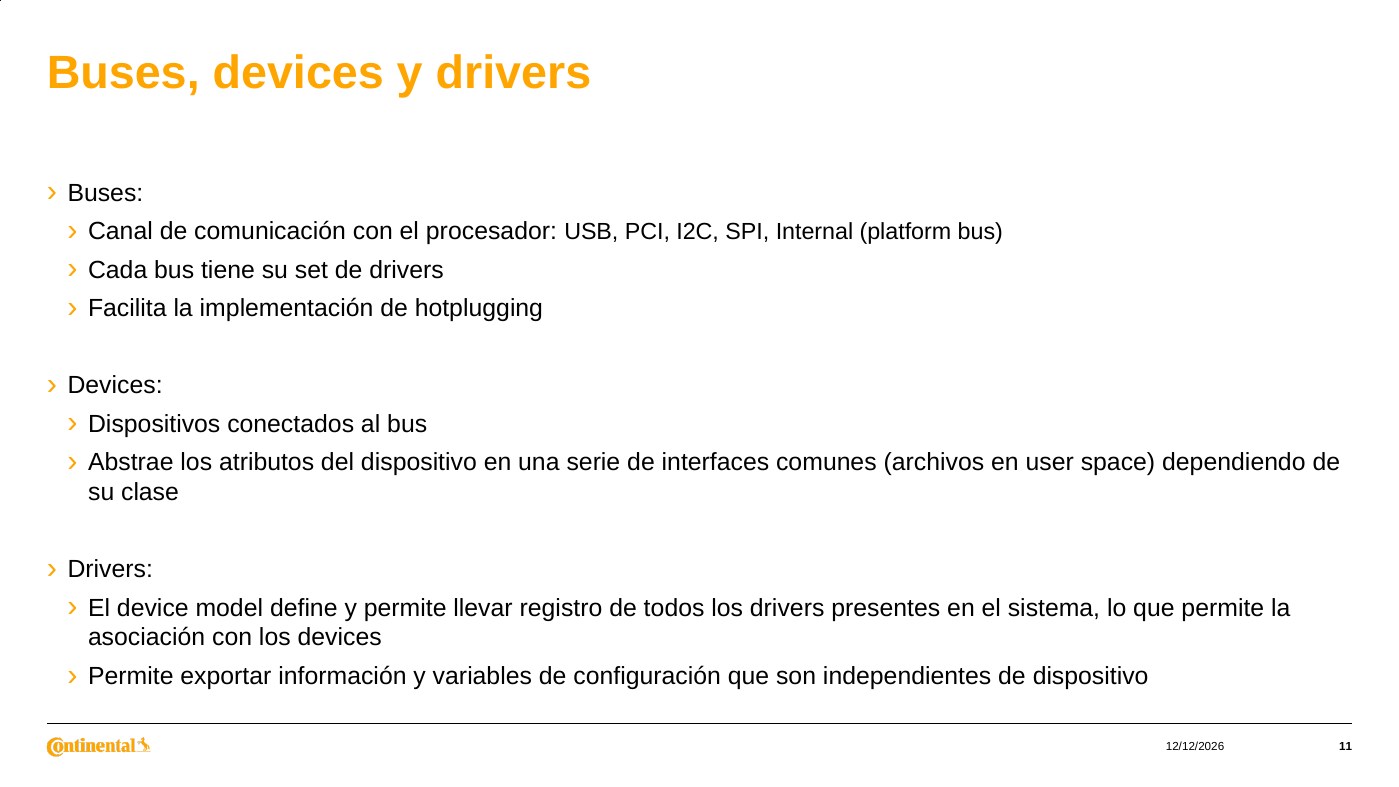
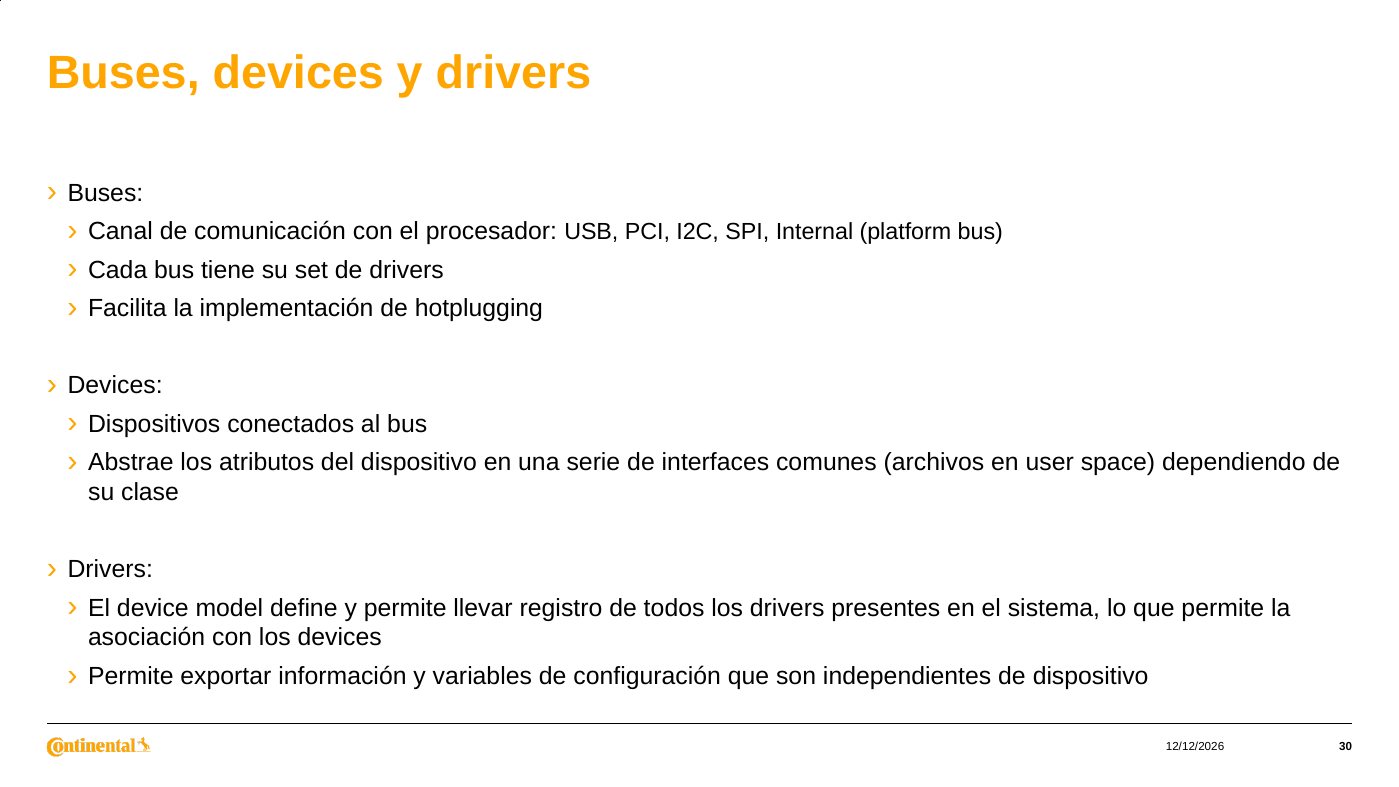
11: 11 -> 30 (1346, 746)
